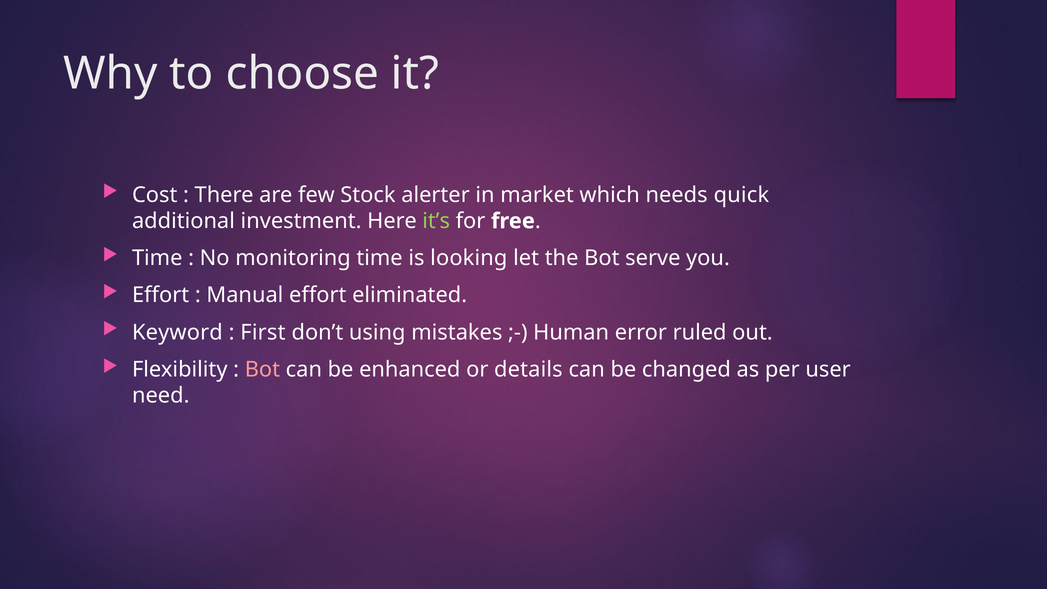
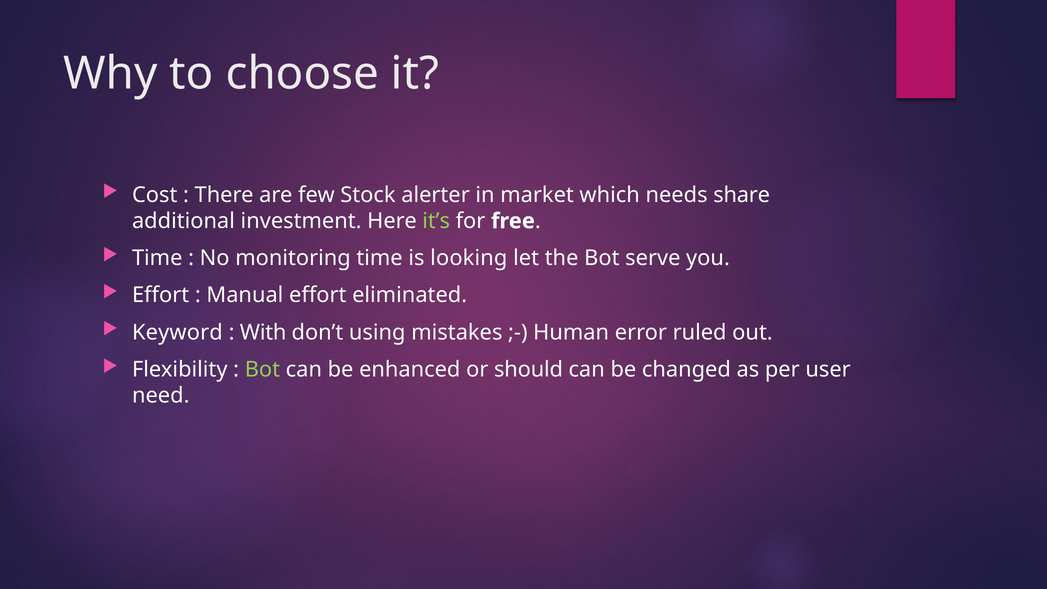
quick: quick -> share (742, 195)
First: First -> With (263, 332)
Bot colour: pink -> light green (262, 369)
details: details -> should (529, 369)
